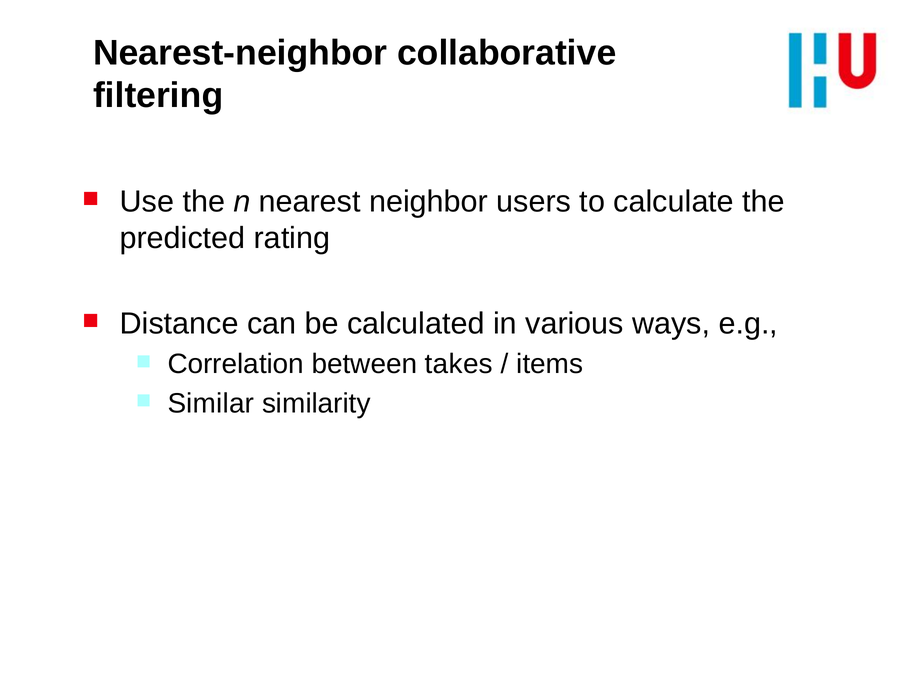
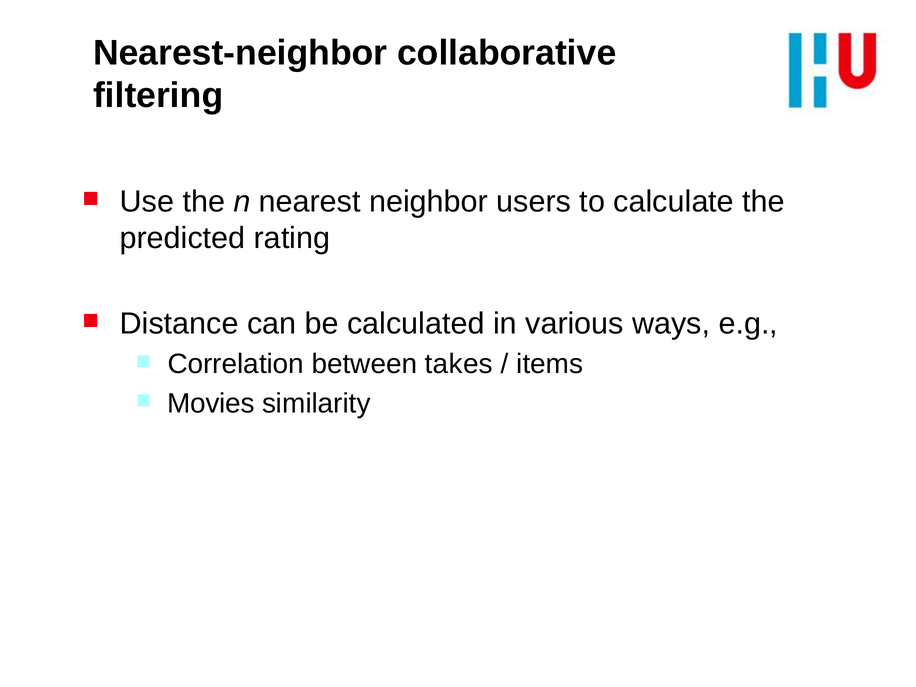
Similar: Similar -> Movies (211, 403)
